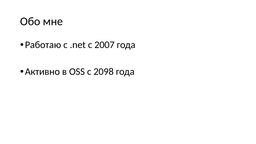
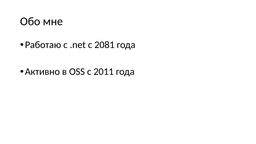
2007: 2007 -> 2081 (104, 45)
2098: 2098 -> 2011 (104, 72)
